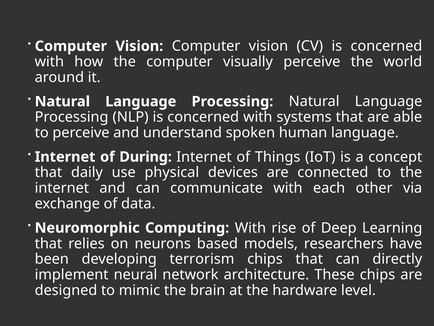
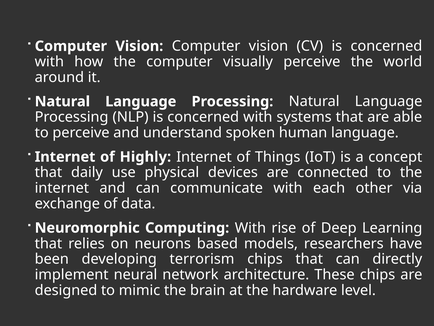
During: During -> Highly (145, 157)
